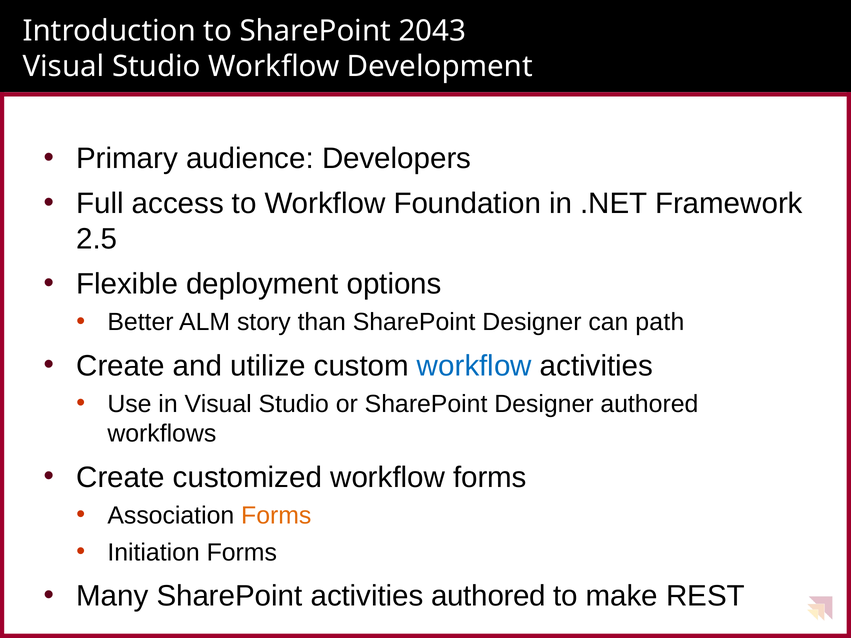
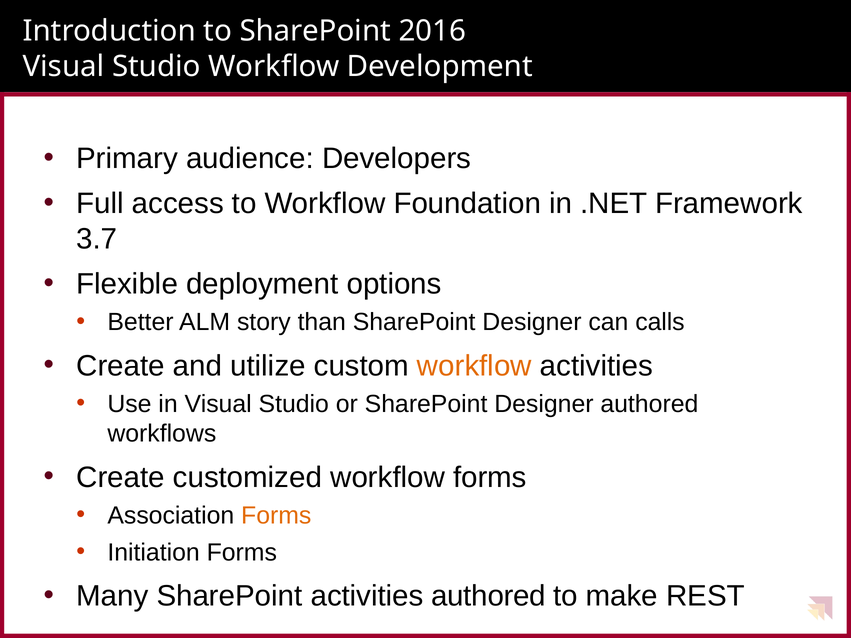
2043: 2043 -> 2016 (432, 31)
2.5: 2.5 -> 3.7 (97, 239)
path: path -> calls (660, 322)
workflow colour: blue -> orange (474, 366)
